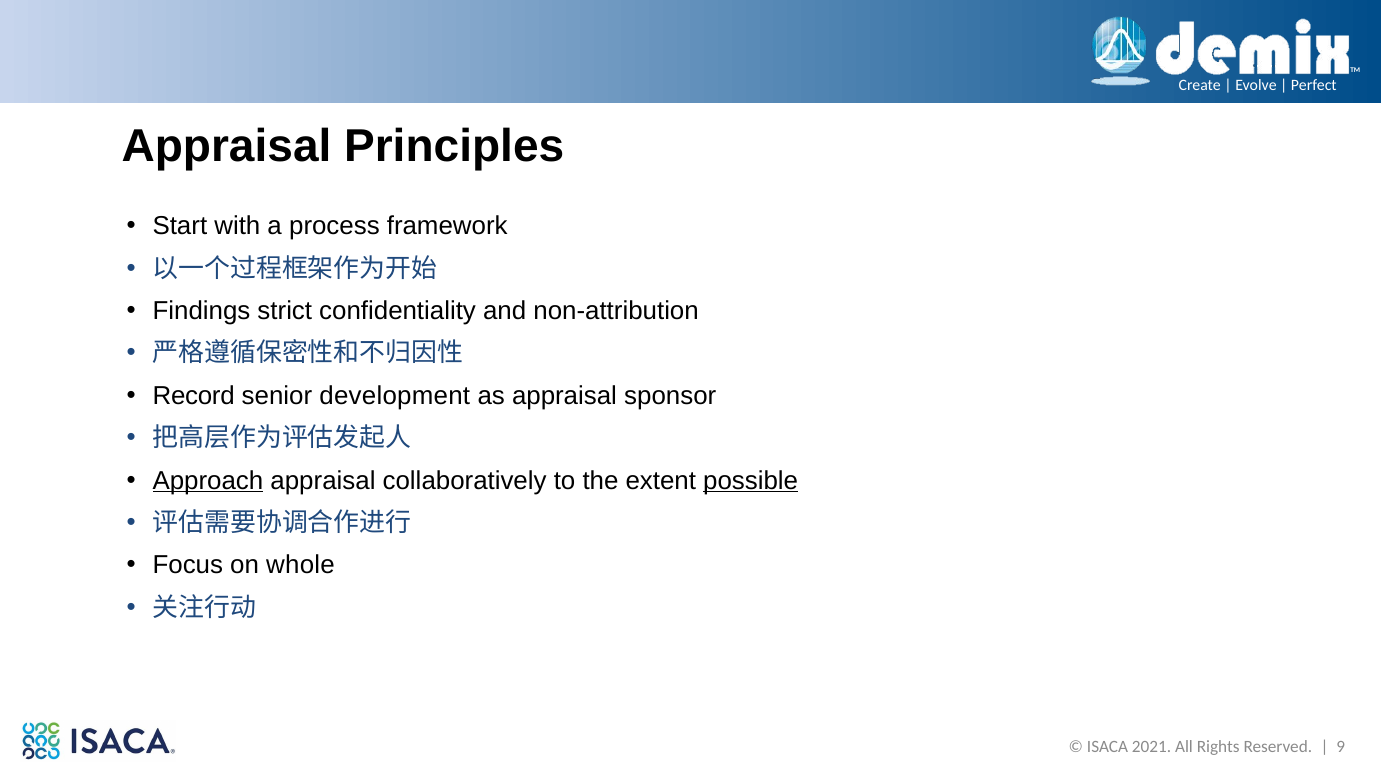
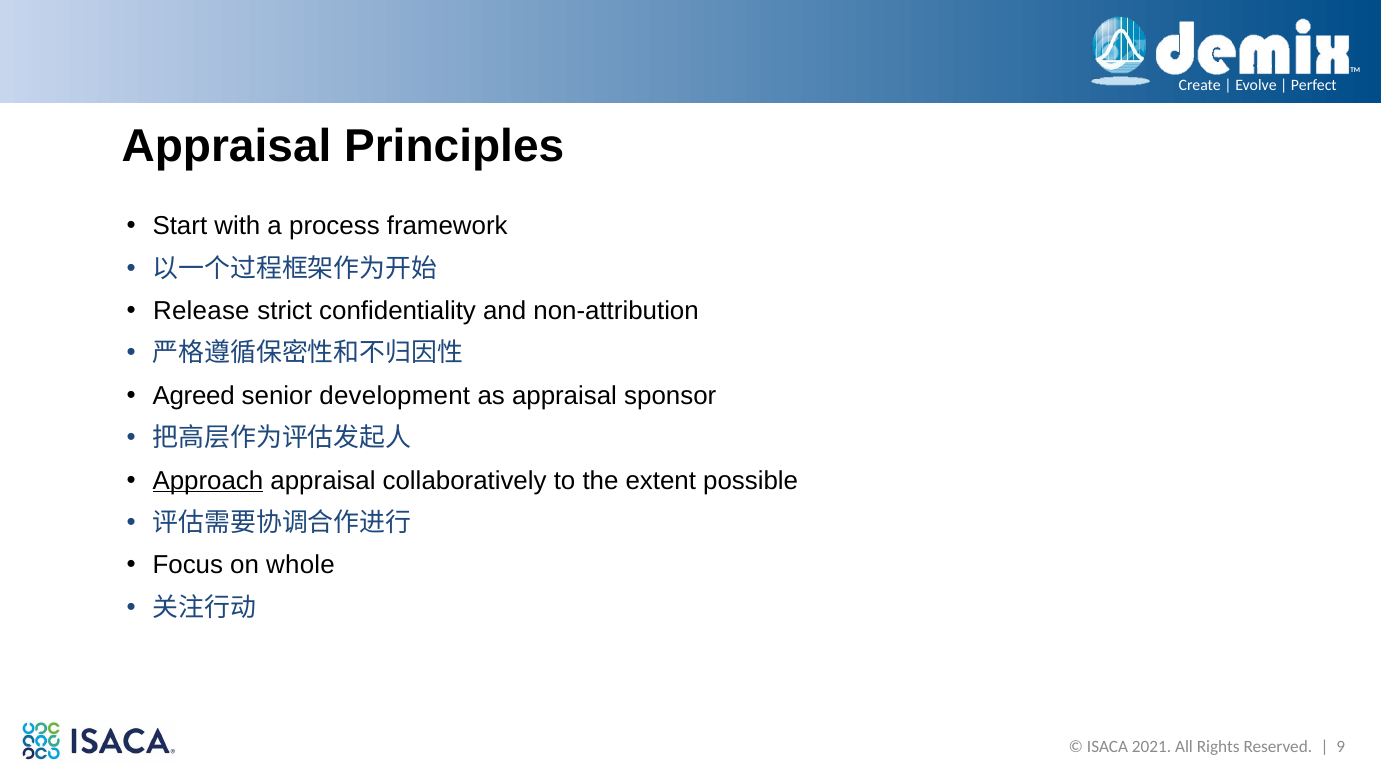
Findings: Findings -> Release (201, 311)
Record: Record -> Agreed (194, 396)
possible underline: present -> none (751, 480)
